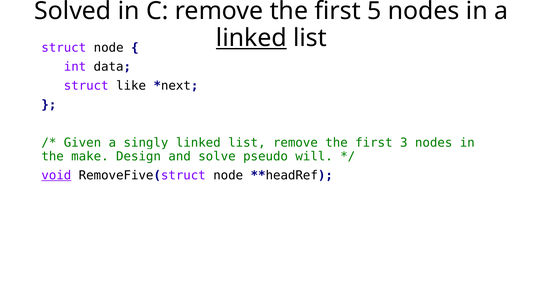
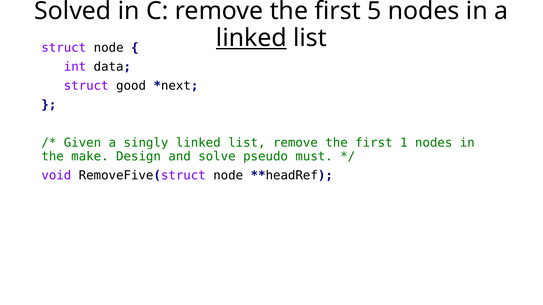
like: like -> good (131, 86)
3: 3 -> 1 (404, 143)
will: will -> must (314, 156)
void underline: present -> none (56, 176)
